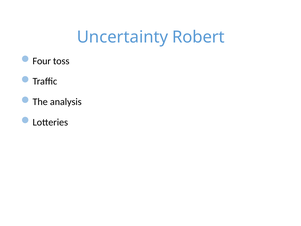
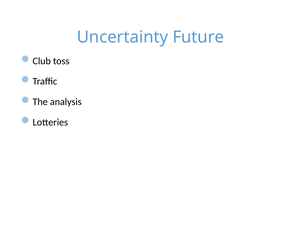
Robert: Robert -> Future (198, 37)
Four: Four -> Club (42, 61)
